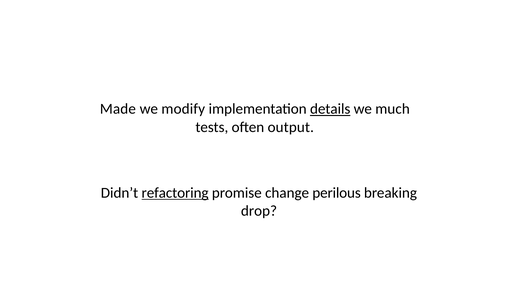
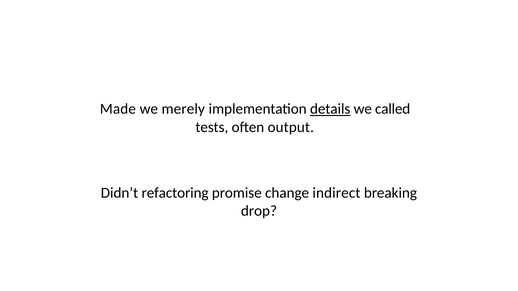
modify: modify -> merely (183, 109)
much: much -> called (393, 109)
refactoring underline: present -> none (175, 193)
perilous: perilous -> indirect (336, 193)
